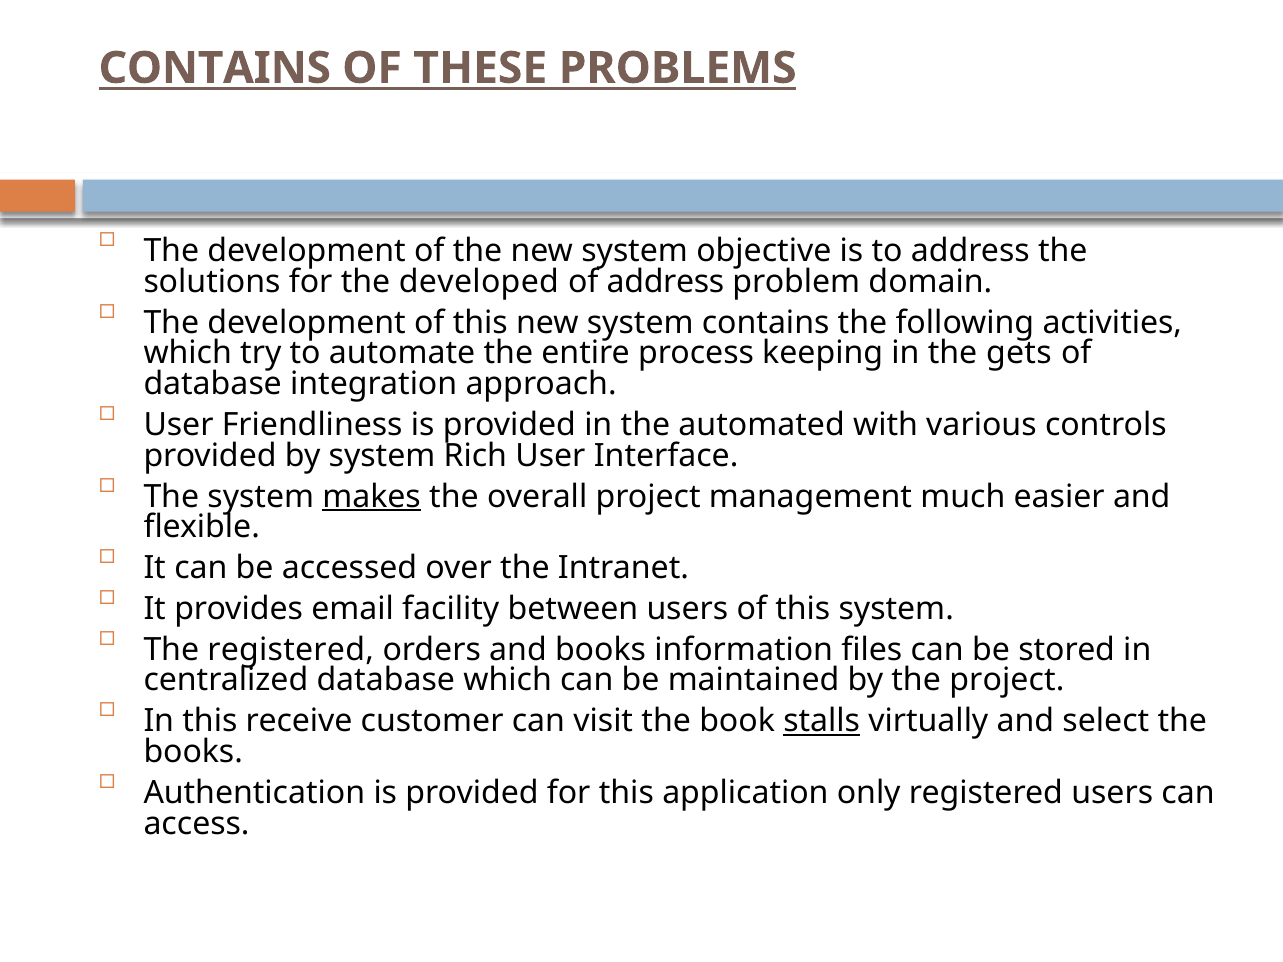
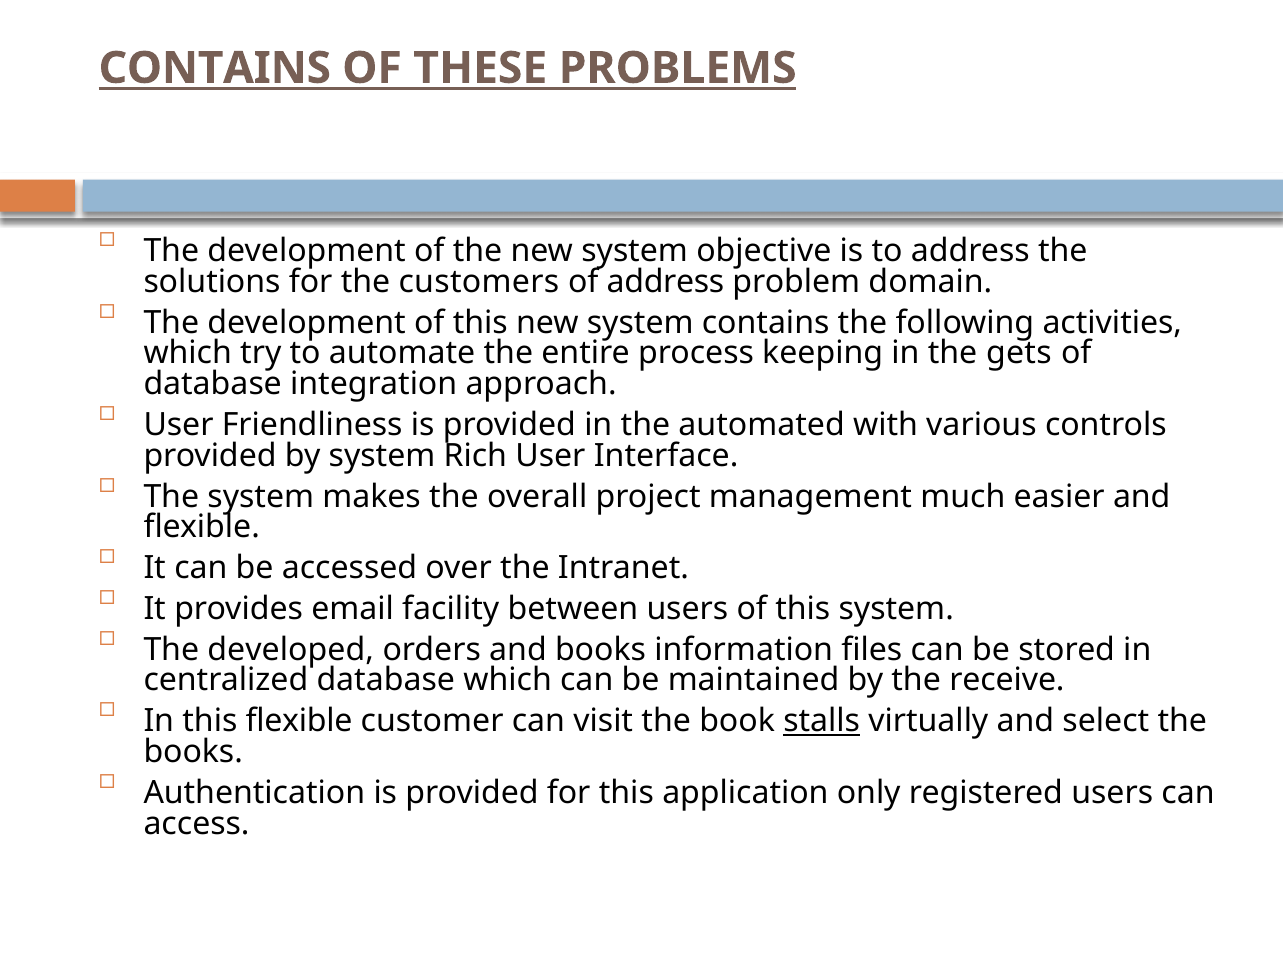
developed: developed -> customers (479, 282)
makes underline: present -> none (372, 497)
The registered: registered -> developed (291, 650)
the project: project -> receive (1007, 681)
this receive: receive -> flexible (299, 721)
